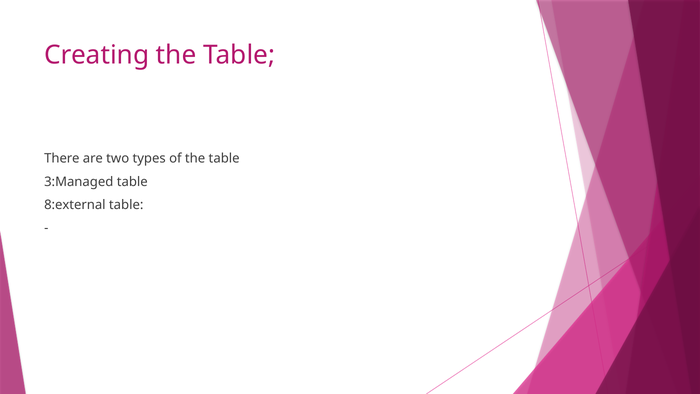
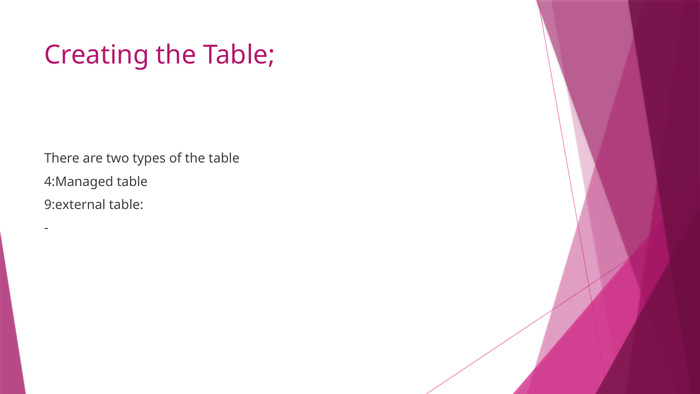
3:Managed: 3:Managed -> 4:Managed (79, 182)
8:external: 8:external -> 9:external (75, 205)
